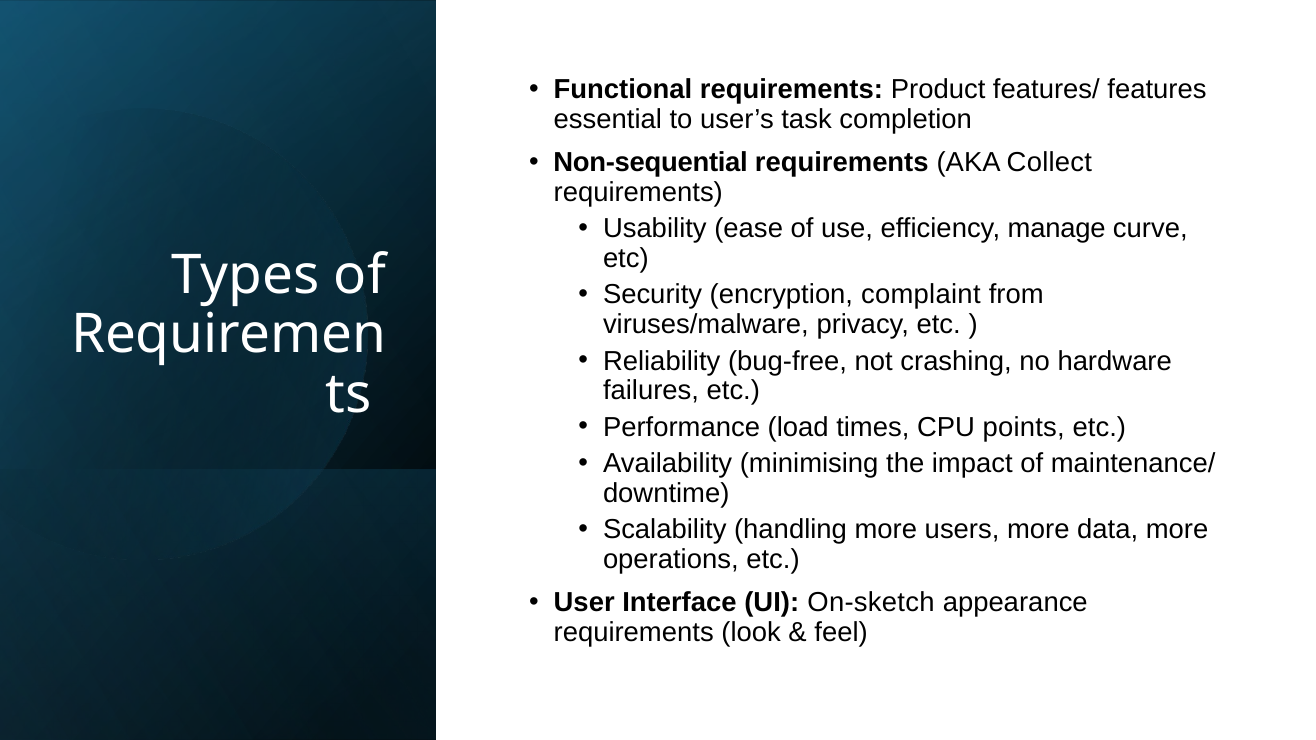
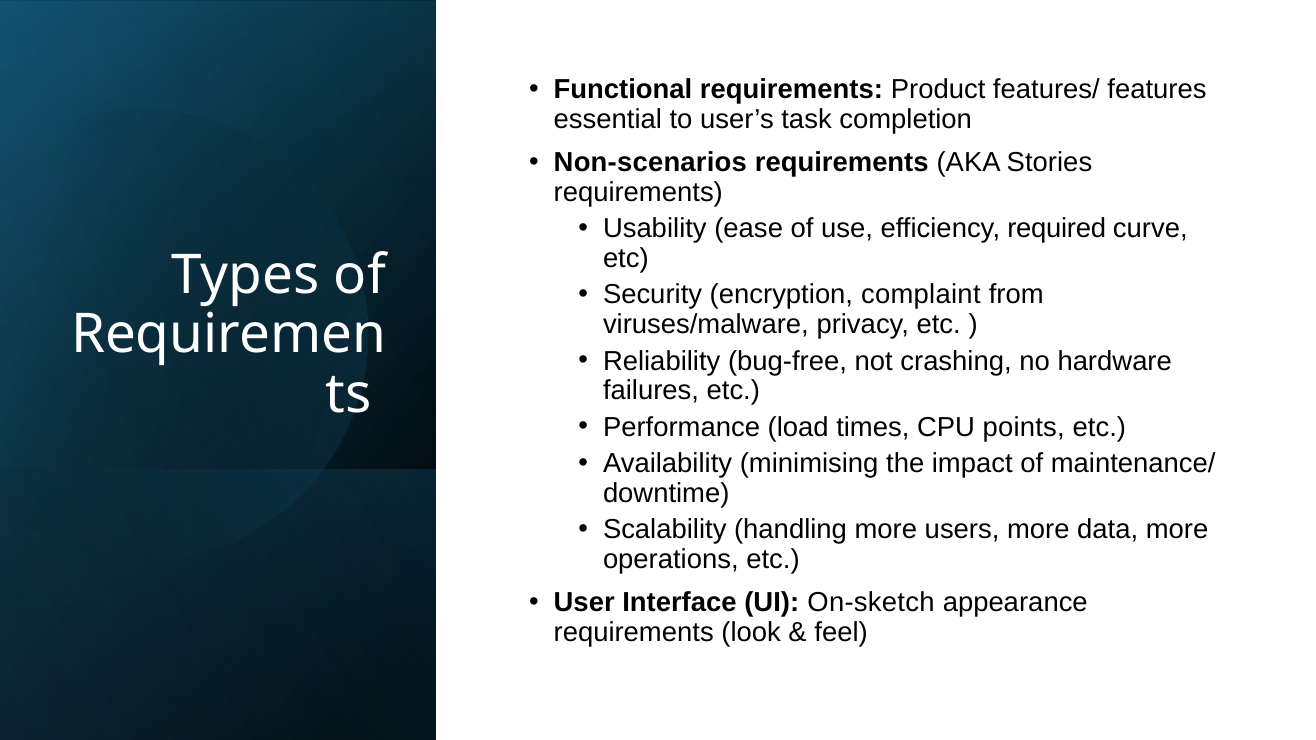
Non-sequential: Non-sequential -> Non-scenarios (650, 163)
Collect: Collect -> Stories (1049, 163)
manage: manage -> required (1057, 229)
